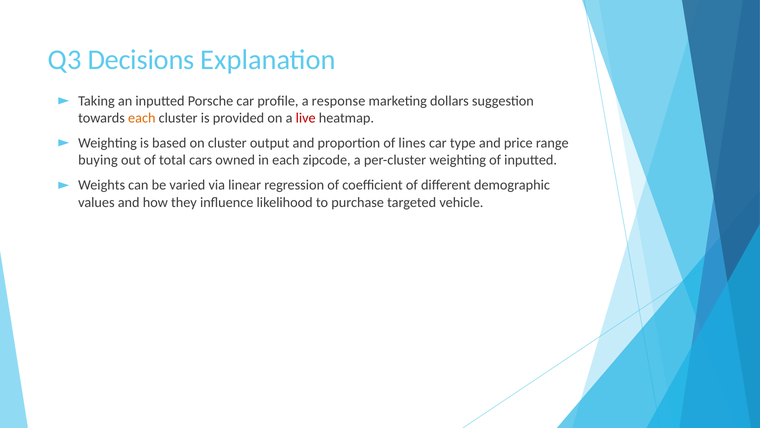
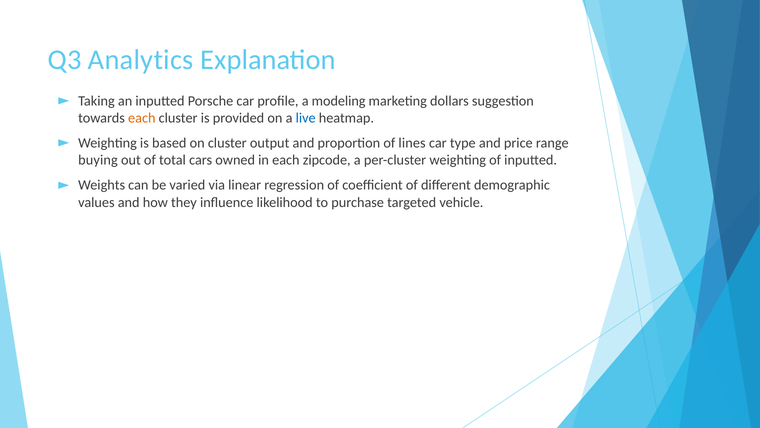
Decisions: Decisions -> Analytics (141, 60)
response: response -> modeling (339, 101)
live colour: red -> blue (306, 118)
